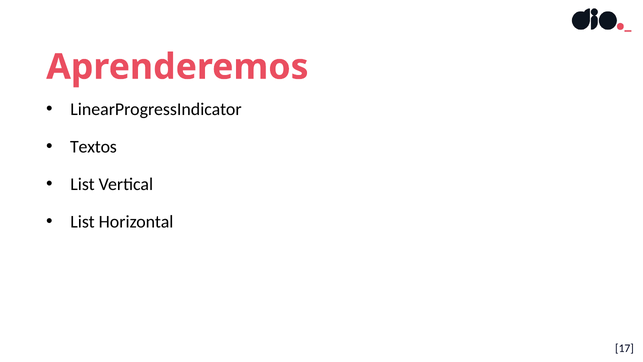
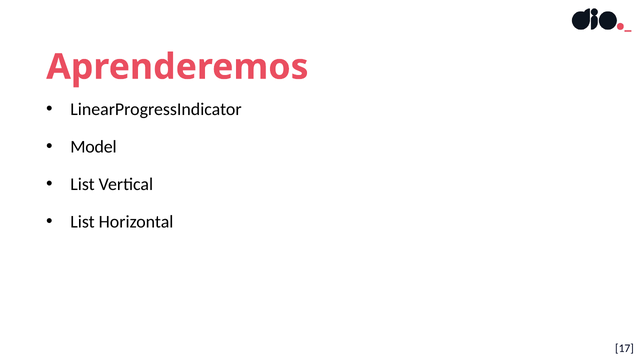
Textos: Textos -> Model (93, 147)
